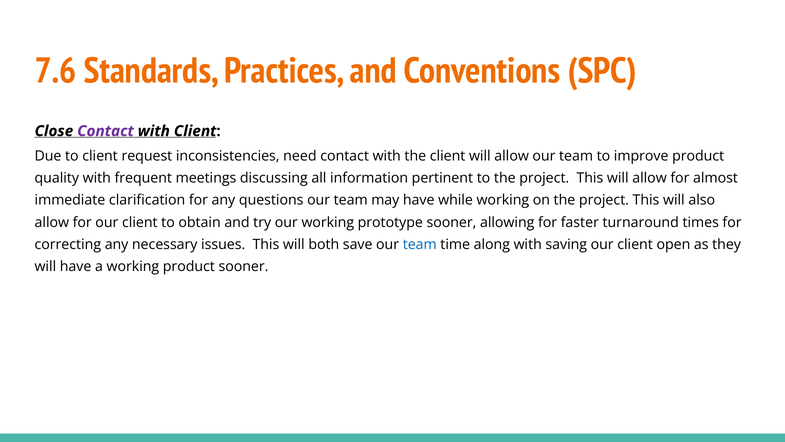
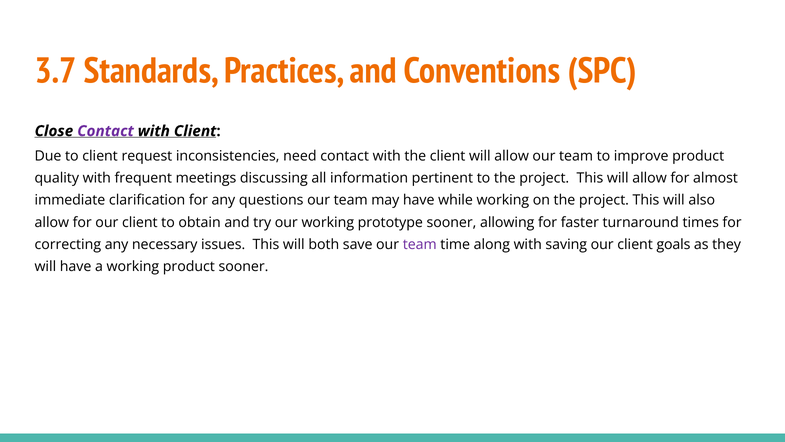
7.6: 7.6 -> 3.7 (56, 71)
team colour: blue -> purple (420, 244)
open: open -> goals (673, 244)
